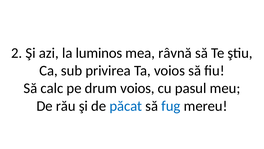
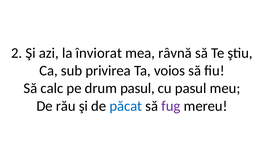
luminos: luminos -> înviorat (99, 53)
drum voios: voios -> pasul (137, 88)
fug colour: blue -> purple (171, 106)
